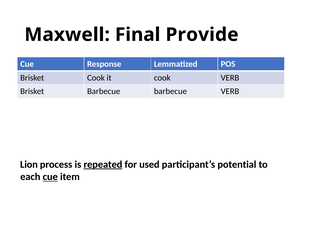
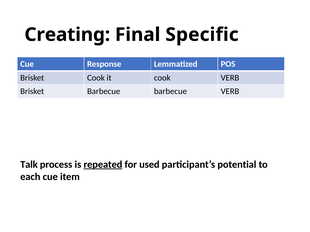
Maxwell: Maxwell -> Creating (67, 35)
Provide: Provide -> Specific (202, 35)
Lion: Lion -> Talk (29, 165)
cue underline: present -> none (50, 177)
